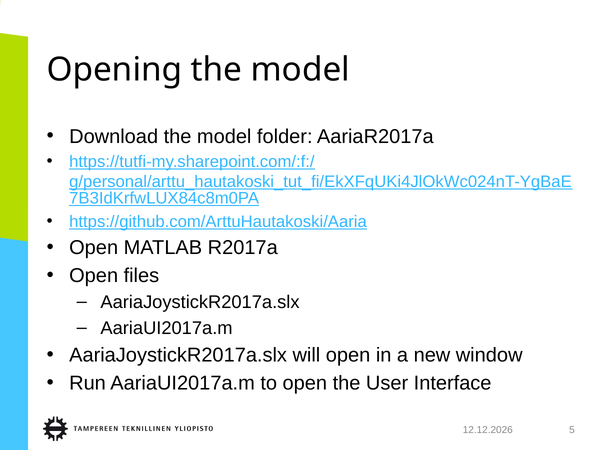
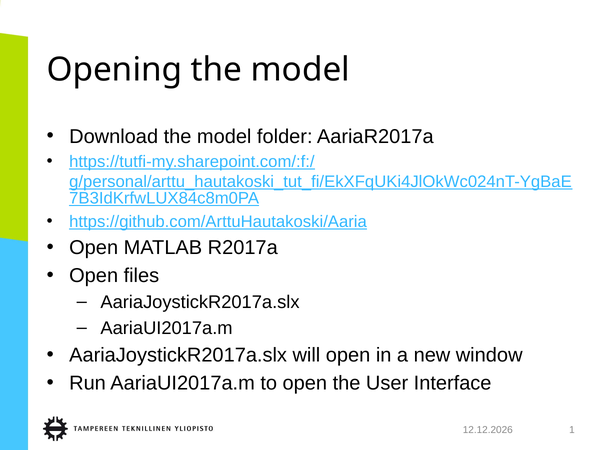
5: 5 -> 1 (572, 430)
